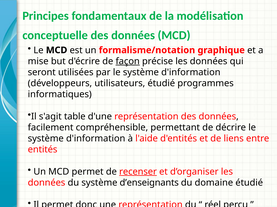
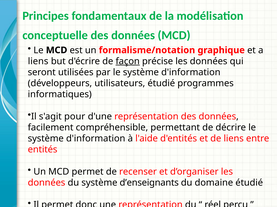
mise: mise -> liens (38, 61)
table: table -> pour (75, 117)
recenser underline: present -> none (138, 172)
